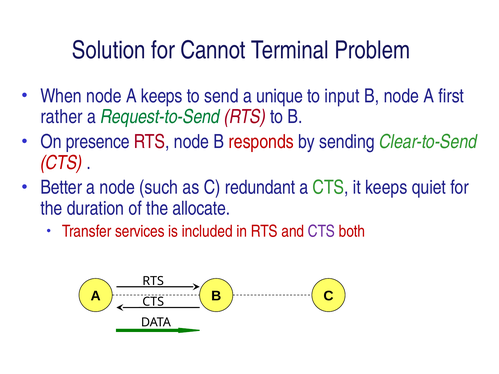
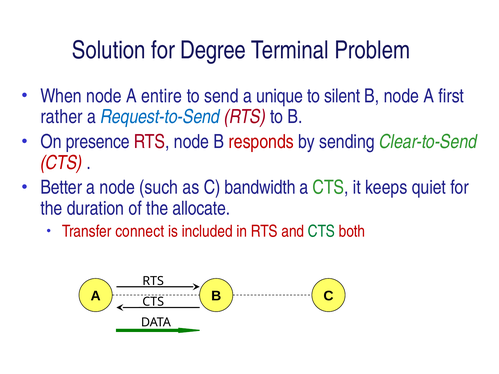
Cannot: Cannot -> Degree (213, 50)
A keeps: keeps -> entire (162, 96)
input: input -> silent (342, 96)
Request-to-Send colour: green -> blue (160, 117)
redundant: redundant -> bandwidth (260, 188)
services: services -> connect (140, 231)
CTS colour: purple -> green (322, 231)
